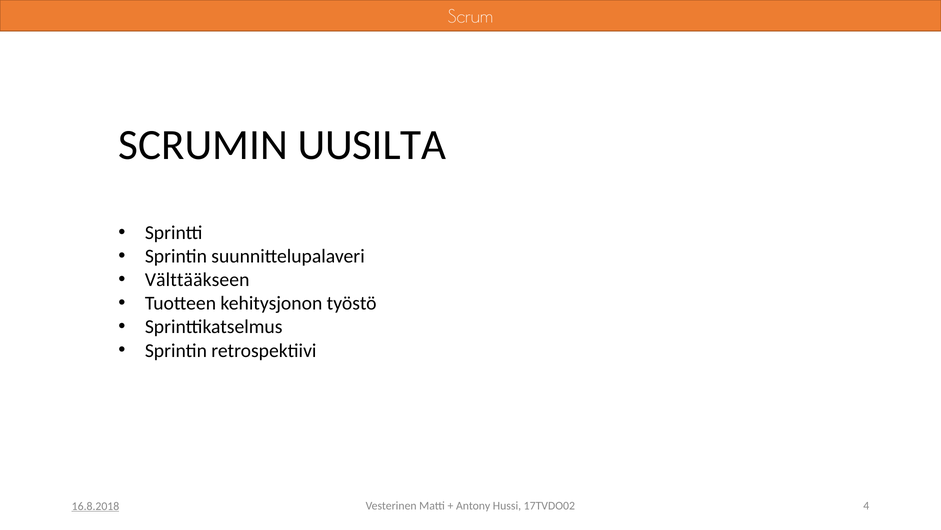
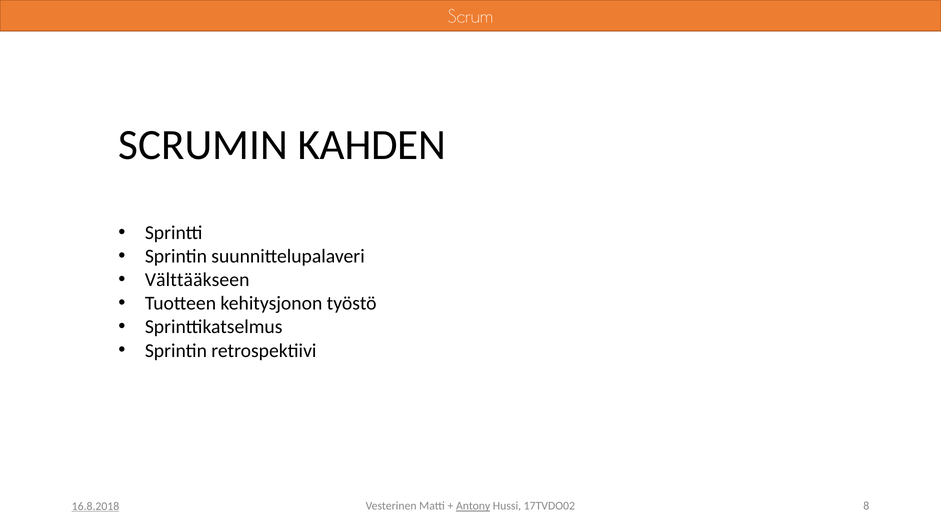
UUSILTA: UUSILTA -> KAHDEN (372, 145)
Antony underline: none -> present (473, 505)
4: 4 -> 8 (866, 505)
